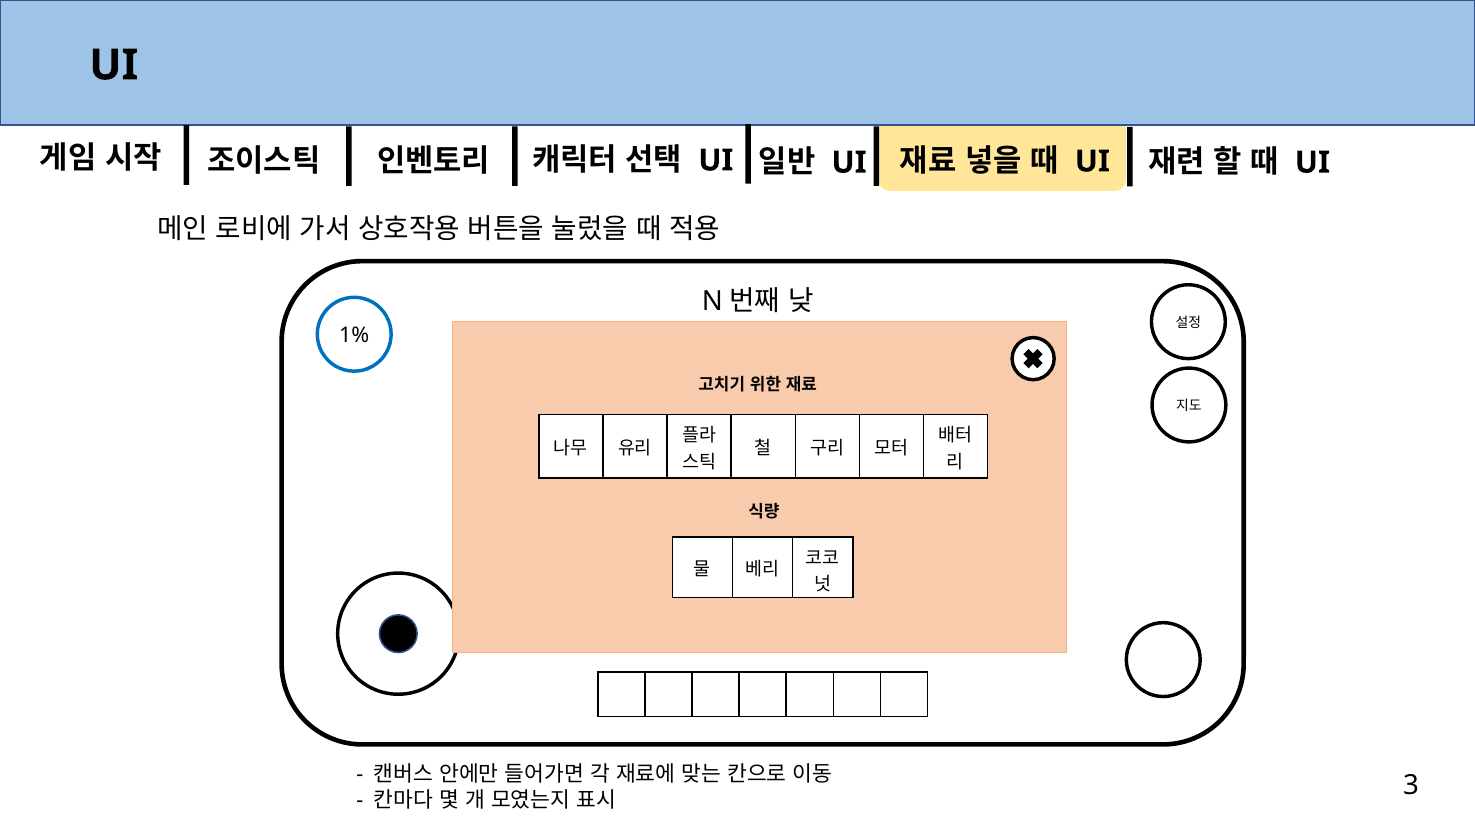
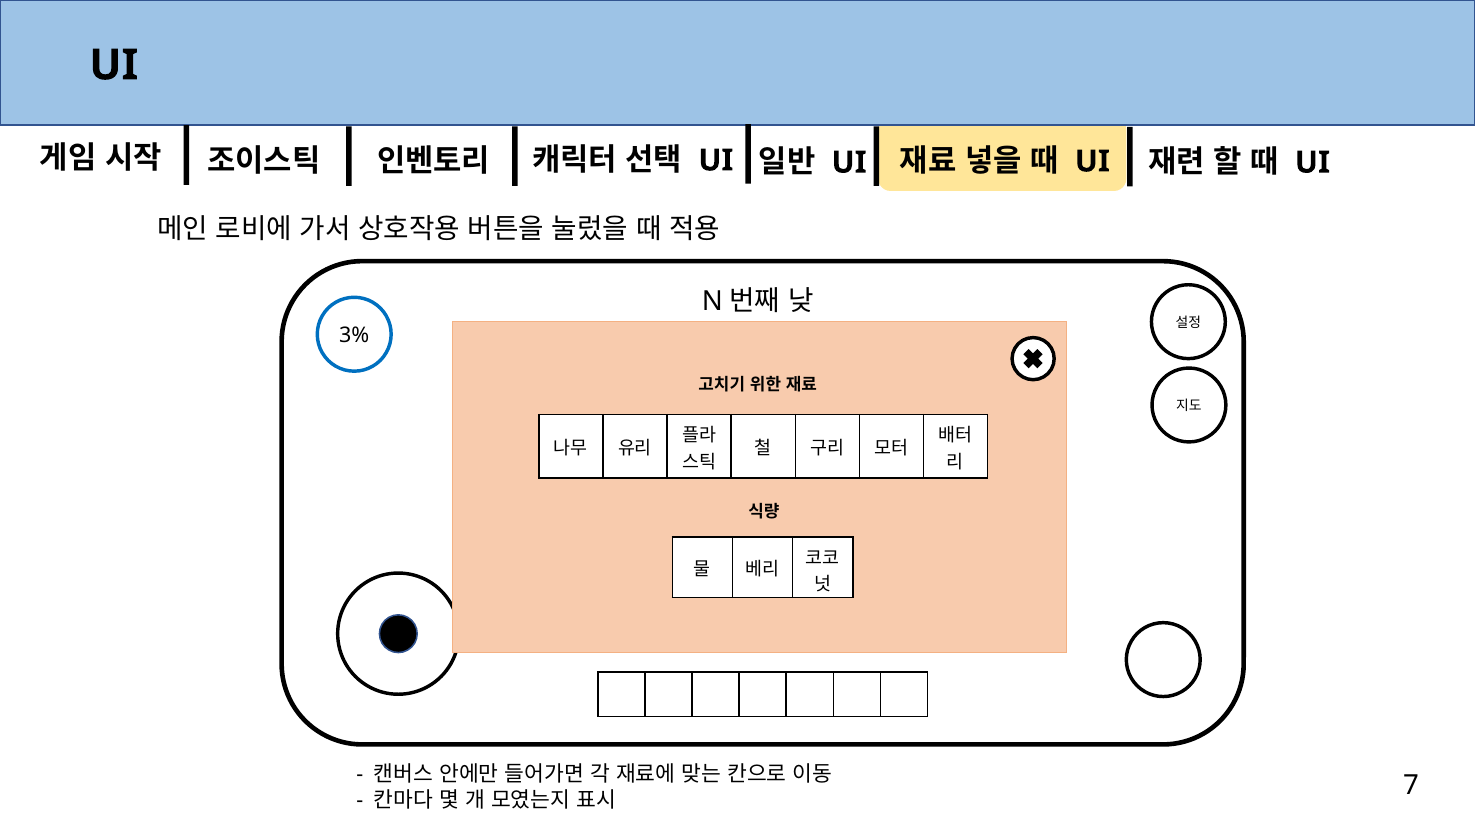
1%: 1% -> 3% (354, 335)
3: 3 -> 7 (1411, 785)
